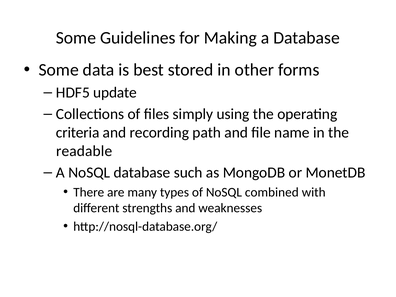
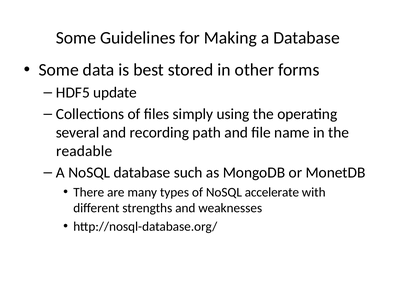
criteria: criteria -> several (78, 133)
combined: combined -> accelerate (272, 192)
